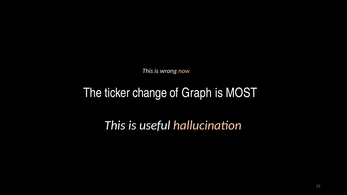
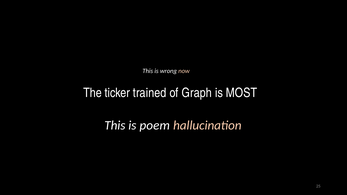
change: change -> trained (150, 93)
useful: useful -> poem (155, 126)
